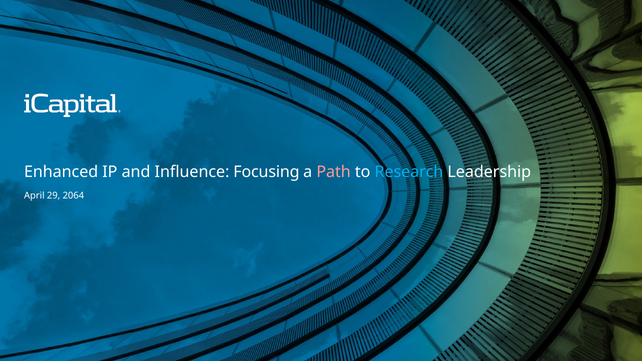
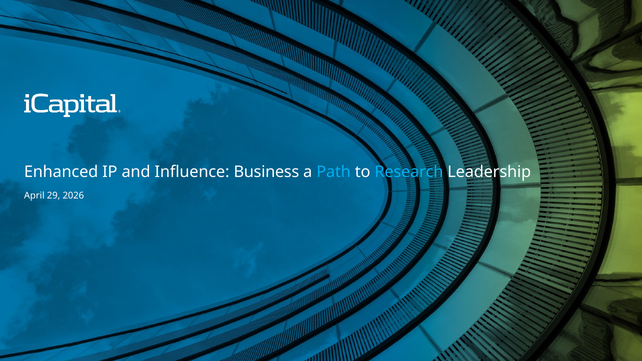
Focusing: Focusing -> Business (266, 172)
Path colour: pink -> light blue (334, 172)
2064: 2064 -> 2026 (73, 196)
